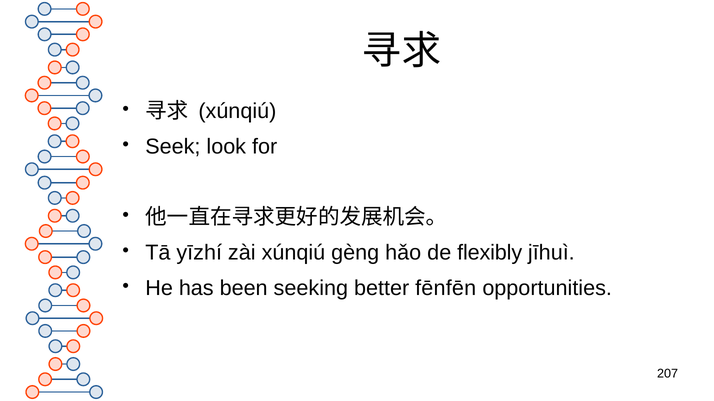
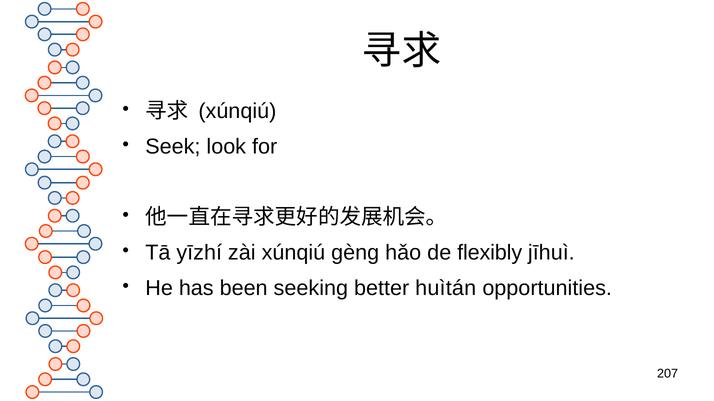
fēnfēn: fēnfēn -> huìtán (446, 289)
